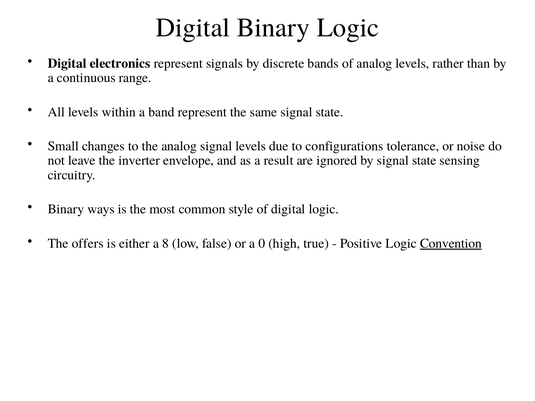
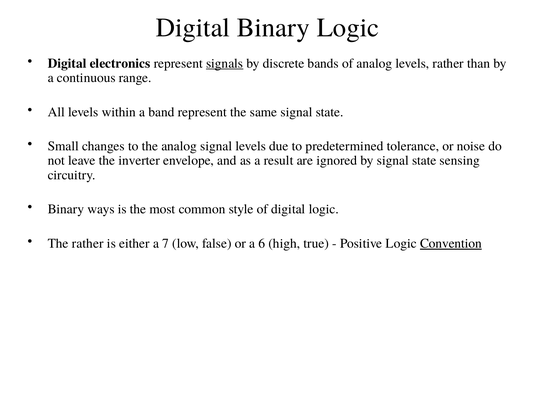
signals underline: none -> present (225, 63)
configurations: configurations -> predetermined (345, 146)
The offers: offers -> rather (88, 244)
8: 8 -> 7 (166, 244)
0: 0 -> 6 (262, 244)
